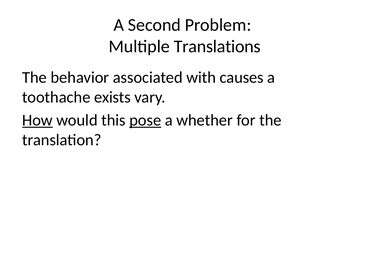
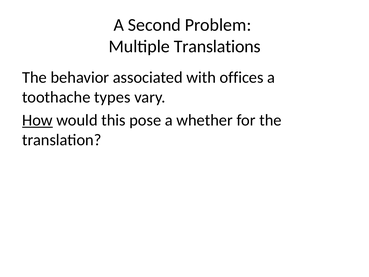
causes: causes -> offices (242, 77)
exists: exists -> types (112, 97)
pose underline: present -> none (145, 120)
